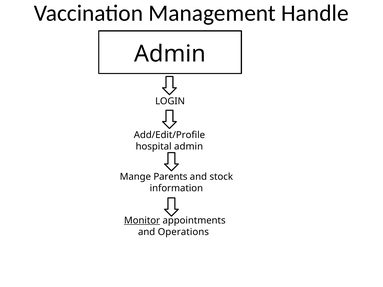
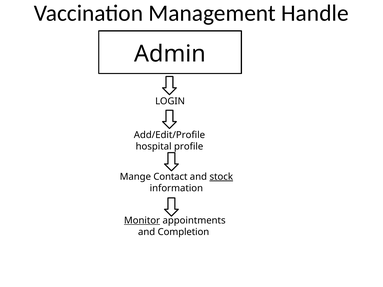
hospital admin: admin -> profile (189, 147)
Parents: Parents -> Contact (170, 177)
stock underline: none -> present (221, 177)
Operations: Operations -> Completion (183, 232)
